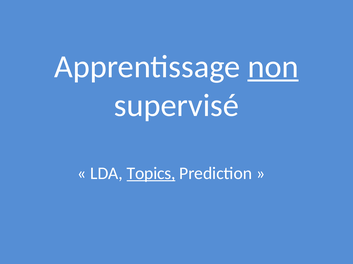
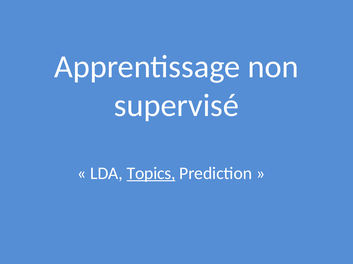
non underline: present -> none (273, 67)
